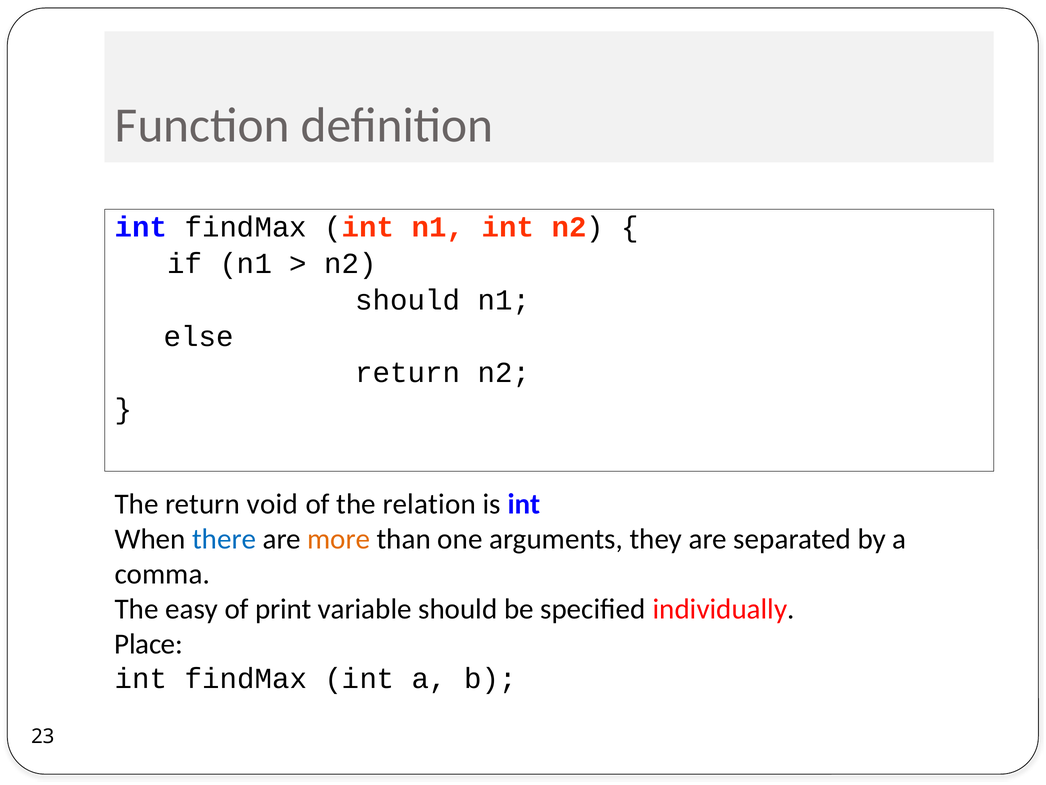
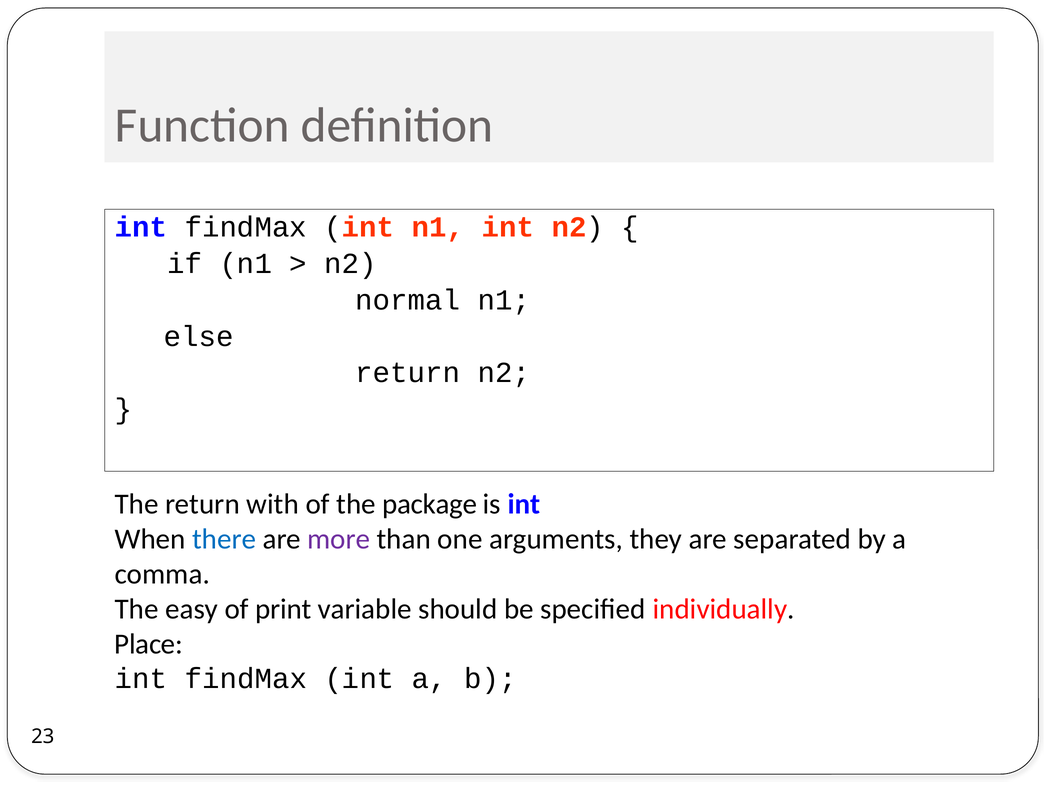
should: should -> normal (408, 300)
void: void -> with (273, 504)
relation: relation -> package (430, 504)
more colour: orange -> purple (339, 539)
